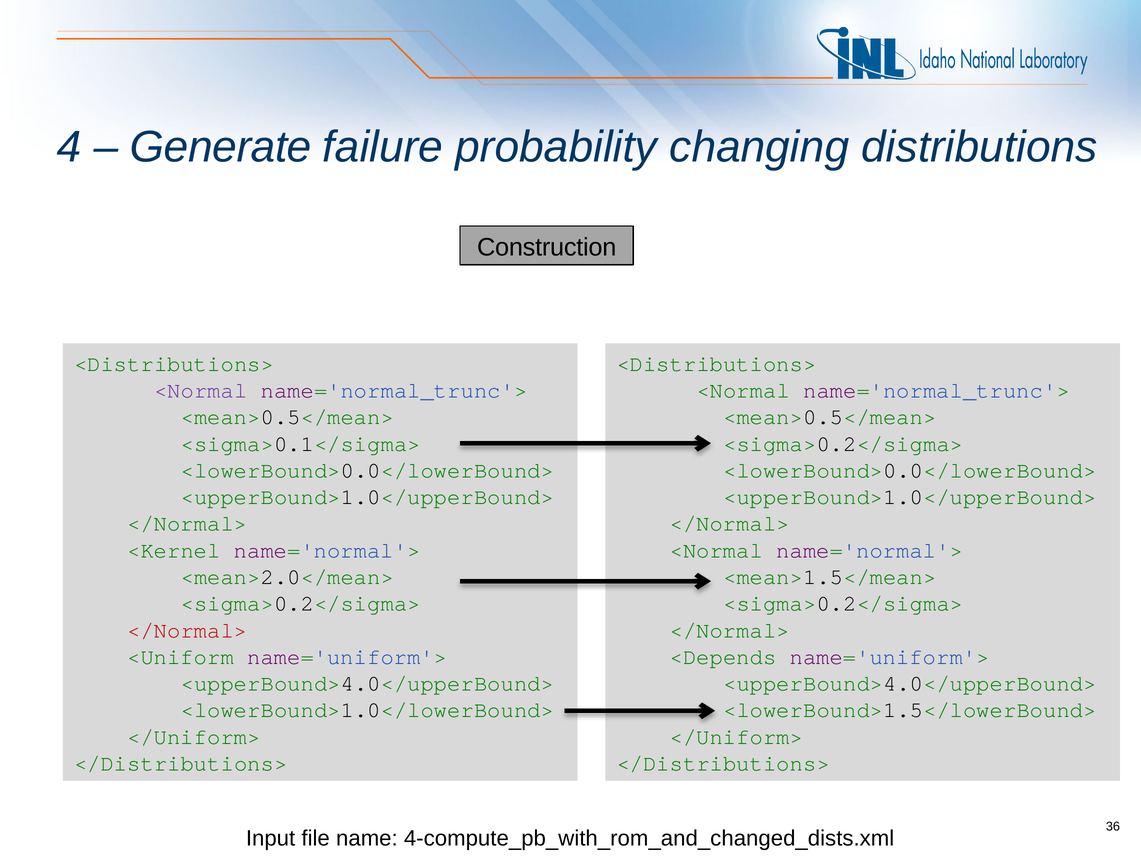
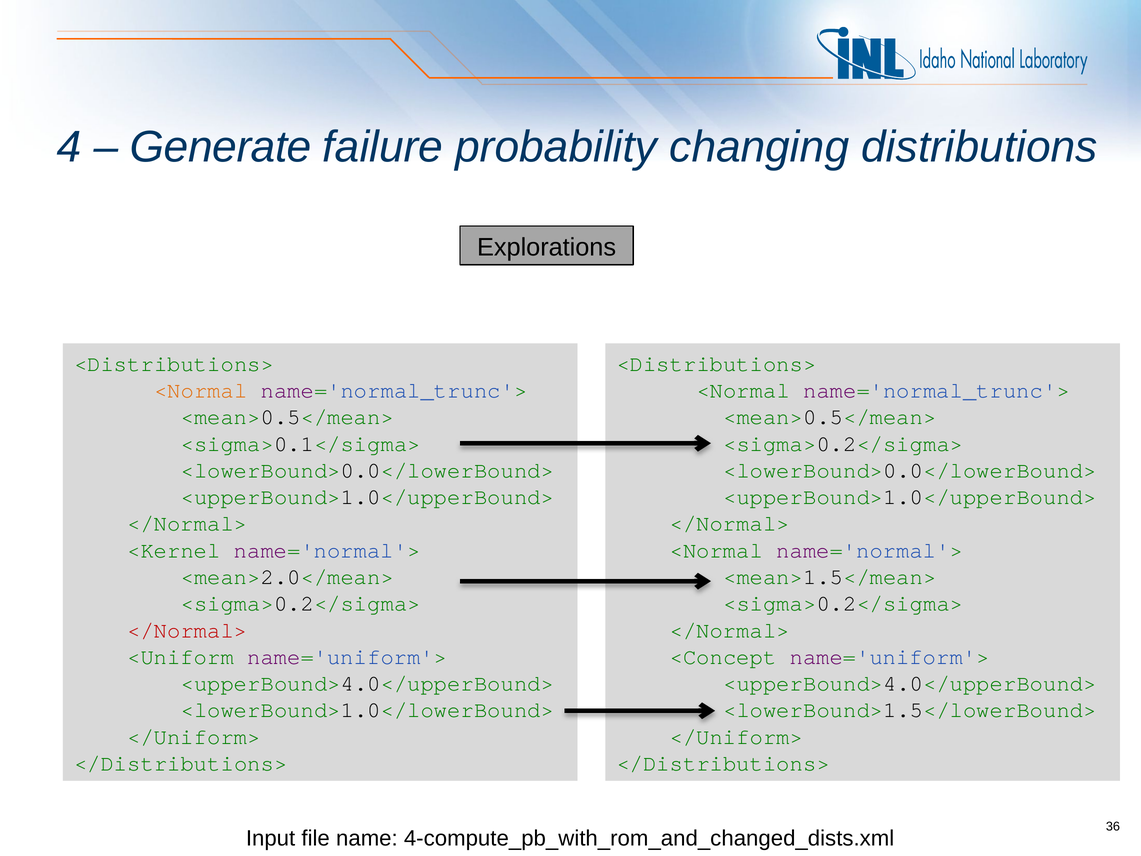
Construction: Construction -> Explorations (547, 247)
<Normal colour: purple -> orange (201, 390)
<Depends: <Depends -> <Concept (723, 657)
